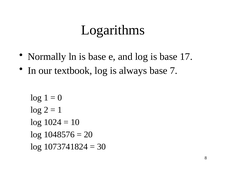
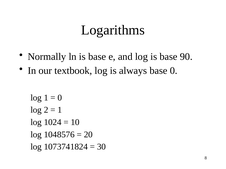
17: 17 -> 90 (186, 57)
base 7: 7 -> 0 (174, 71)
